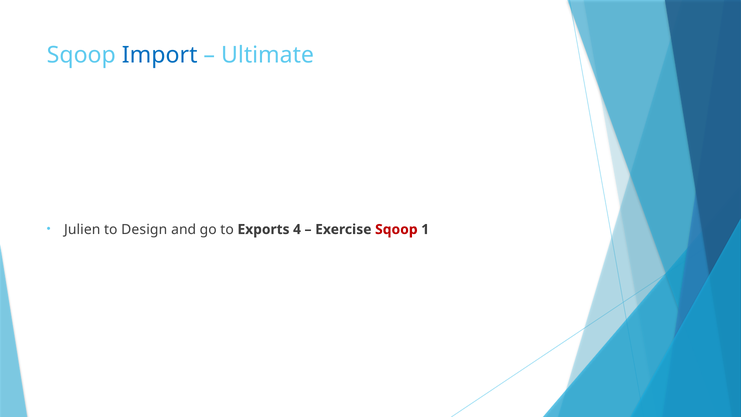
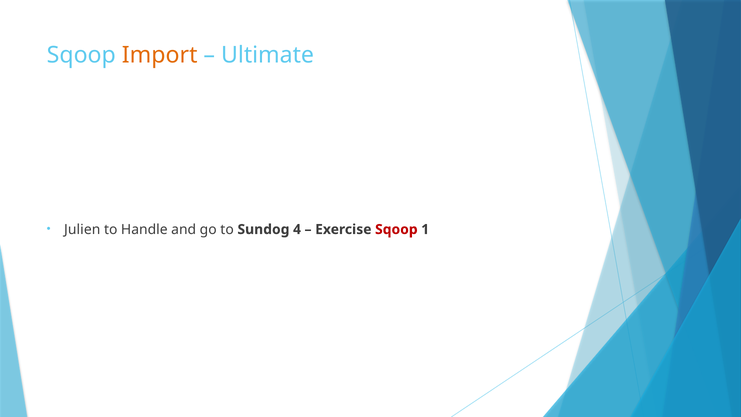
Import colour: blue -> orange (160, 55)
Design: Design -> Handle (144, 229)
Exports: Exports -> Sundog (263, 229)
